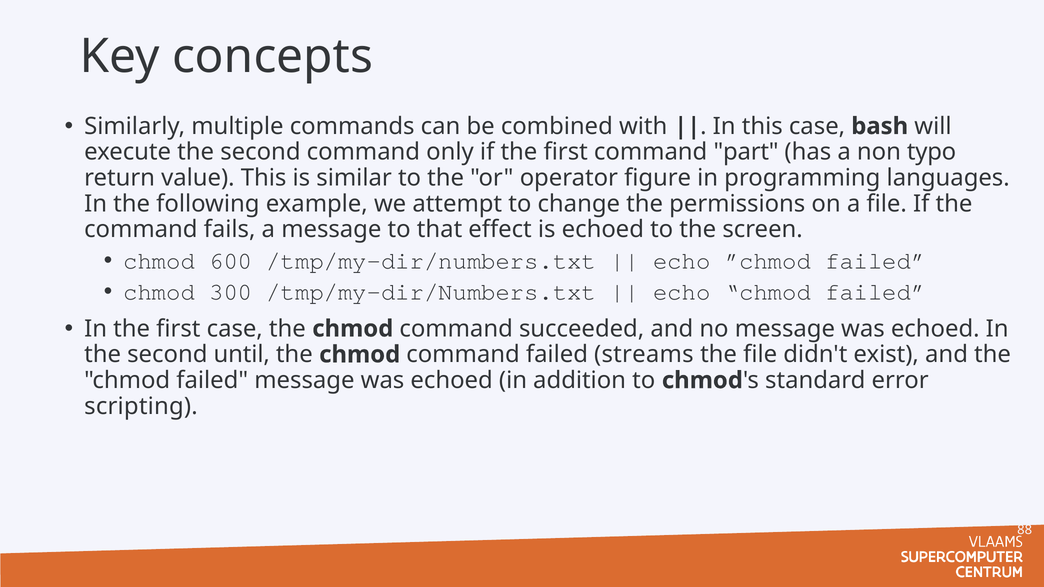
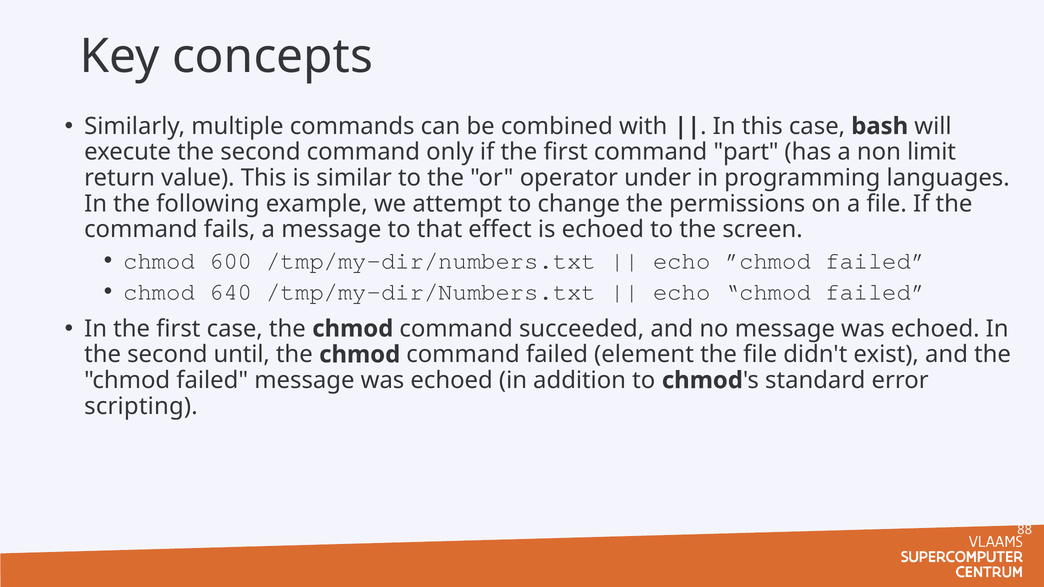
typo: typo -> limit (932, 152)
figure: figure -> under (658, 178)
300: 300 -> 640 (231, 292)
streams: streams -> element (644, 355)
